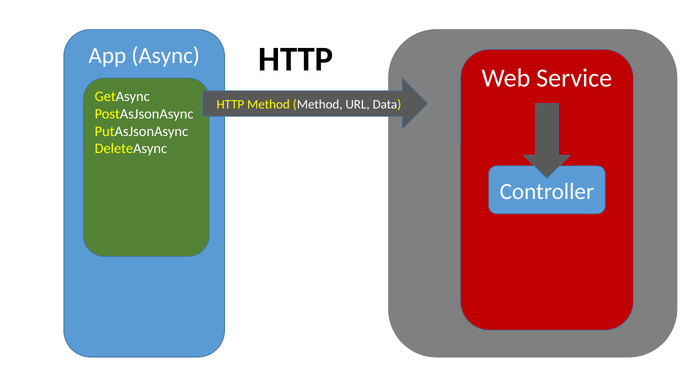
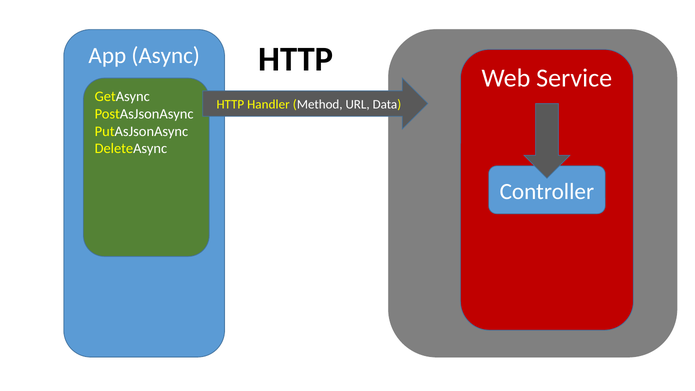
HTTP Method: Method -> Handler (268, 104)
